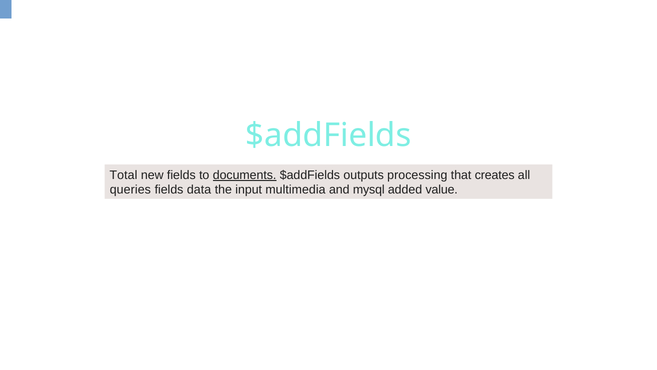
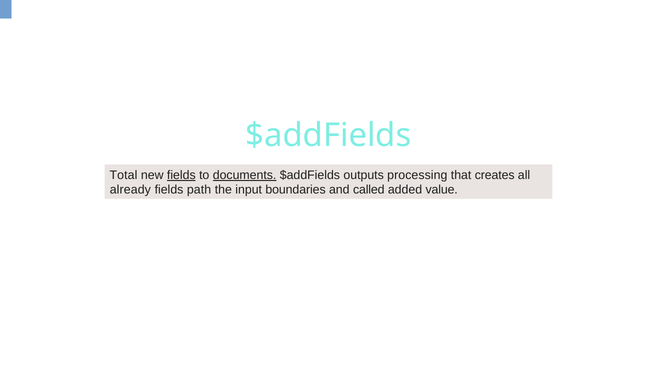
fields underline: none -> present (181, 175)
queries: queries -> already (130, 190)
data: data -> path (199, 190)
multimedia: multimedia -> boundaries (296, 190)
mysql: mysql -> called (369, 190)
